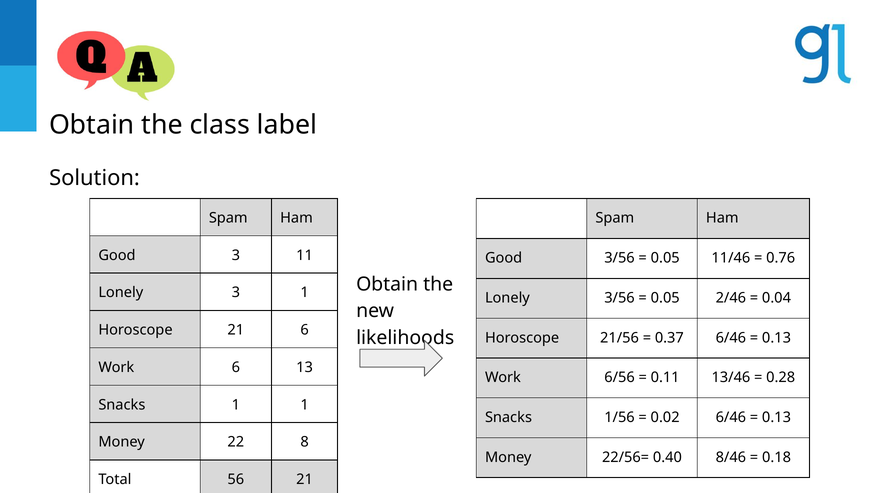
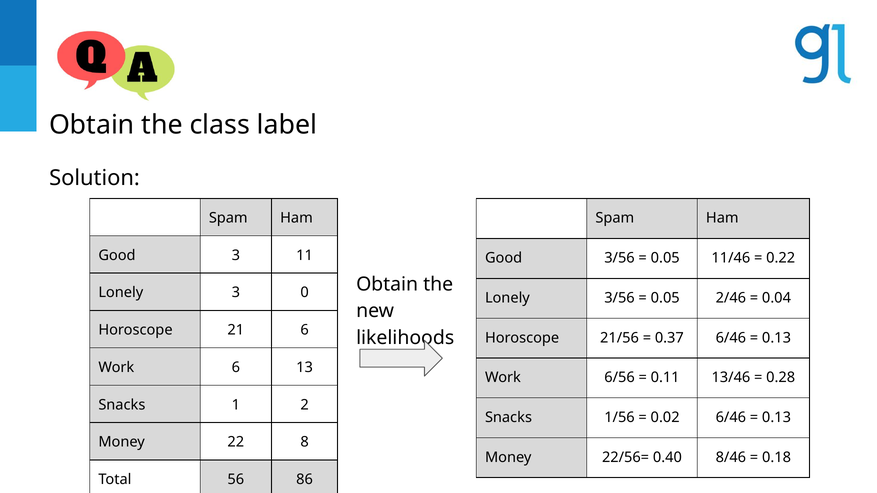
0.76: 0.76 -> 0.22 (781, 258)
3 1: 1 -> 0 (305, 293)
1 1: 1 -> 2 (305, 405)
56 21: 21 -> 86 (305, 480)
